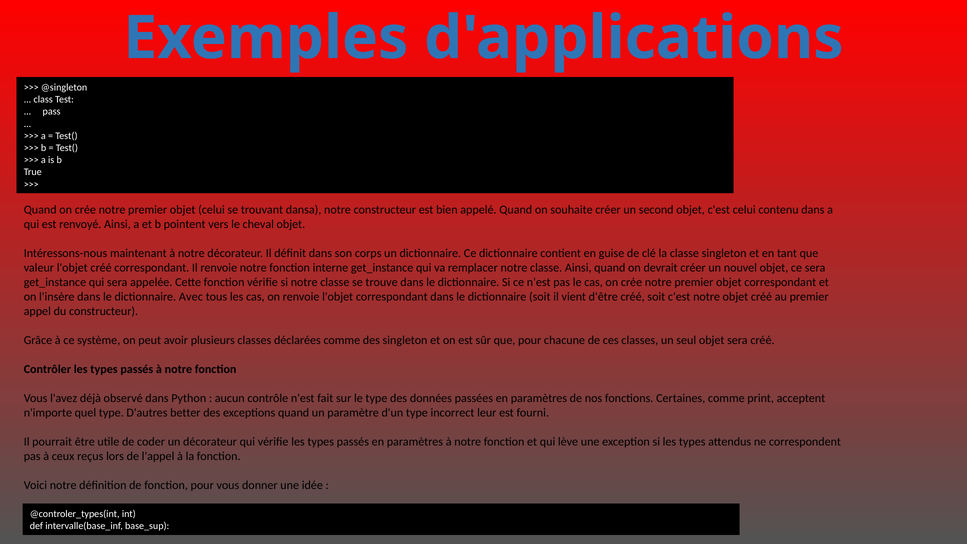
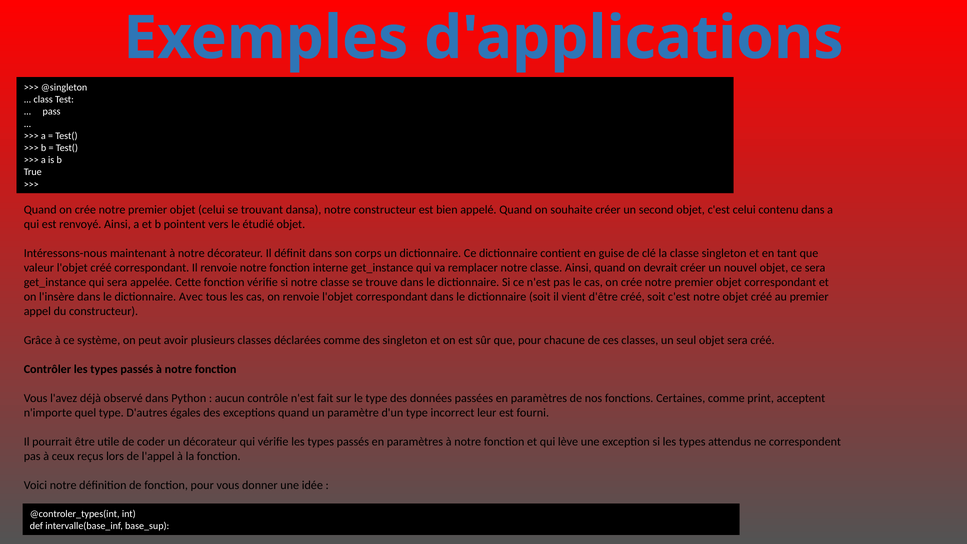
cheval: cheval -> étudié (258, 224)
better: better -> égales (185, 413)
